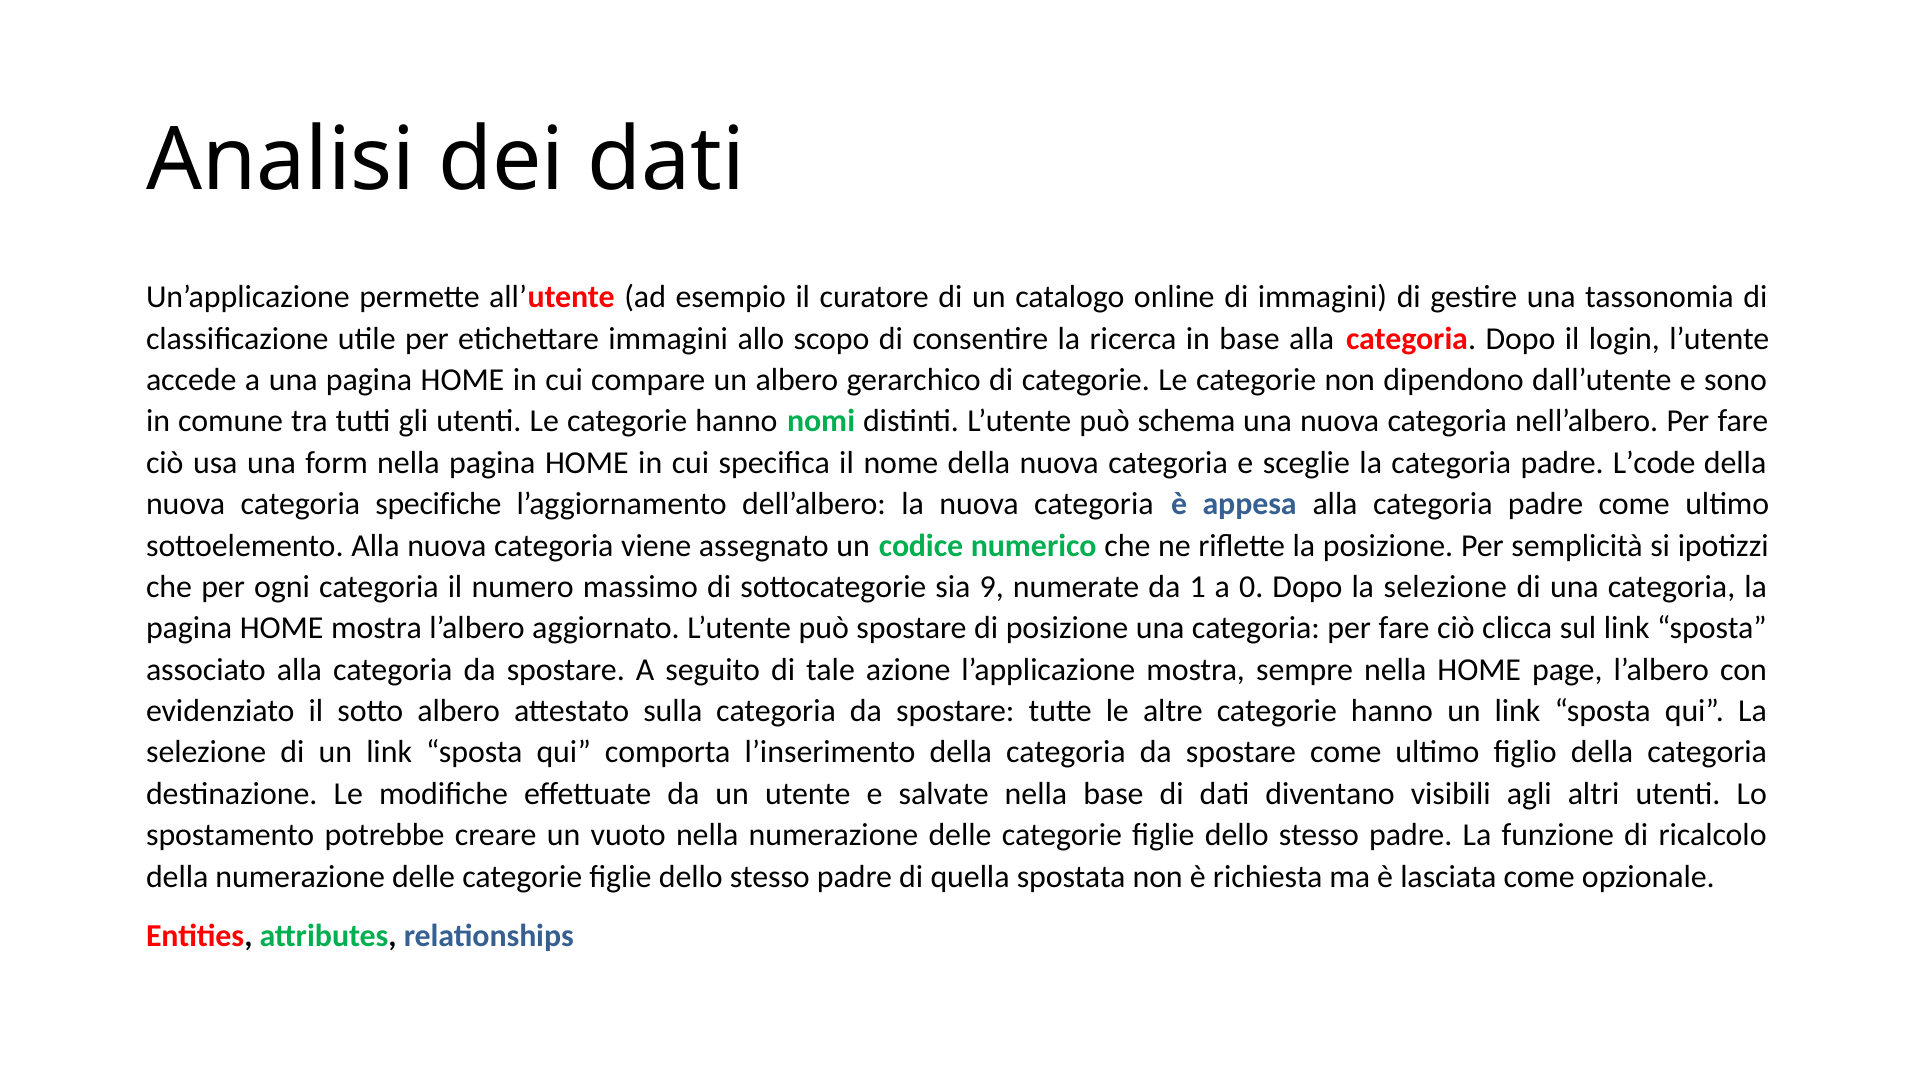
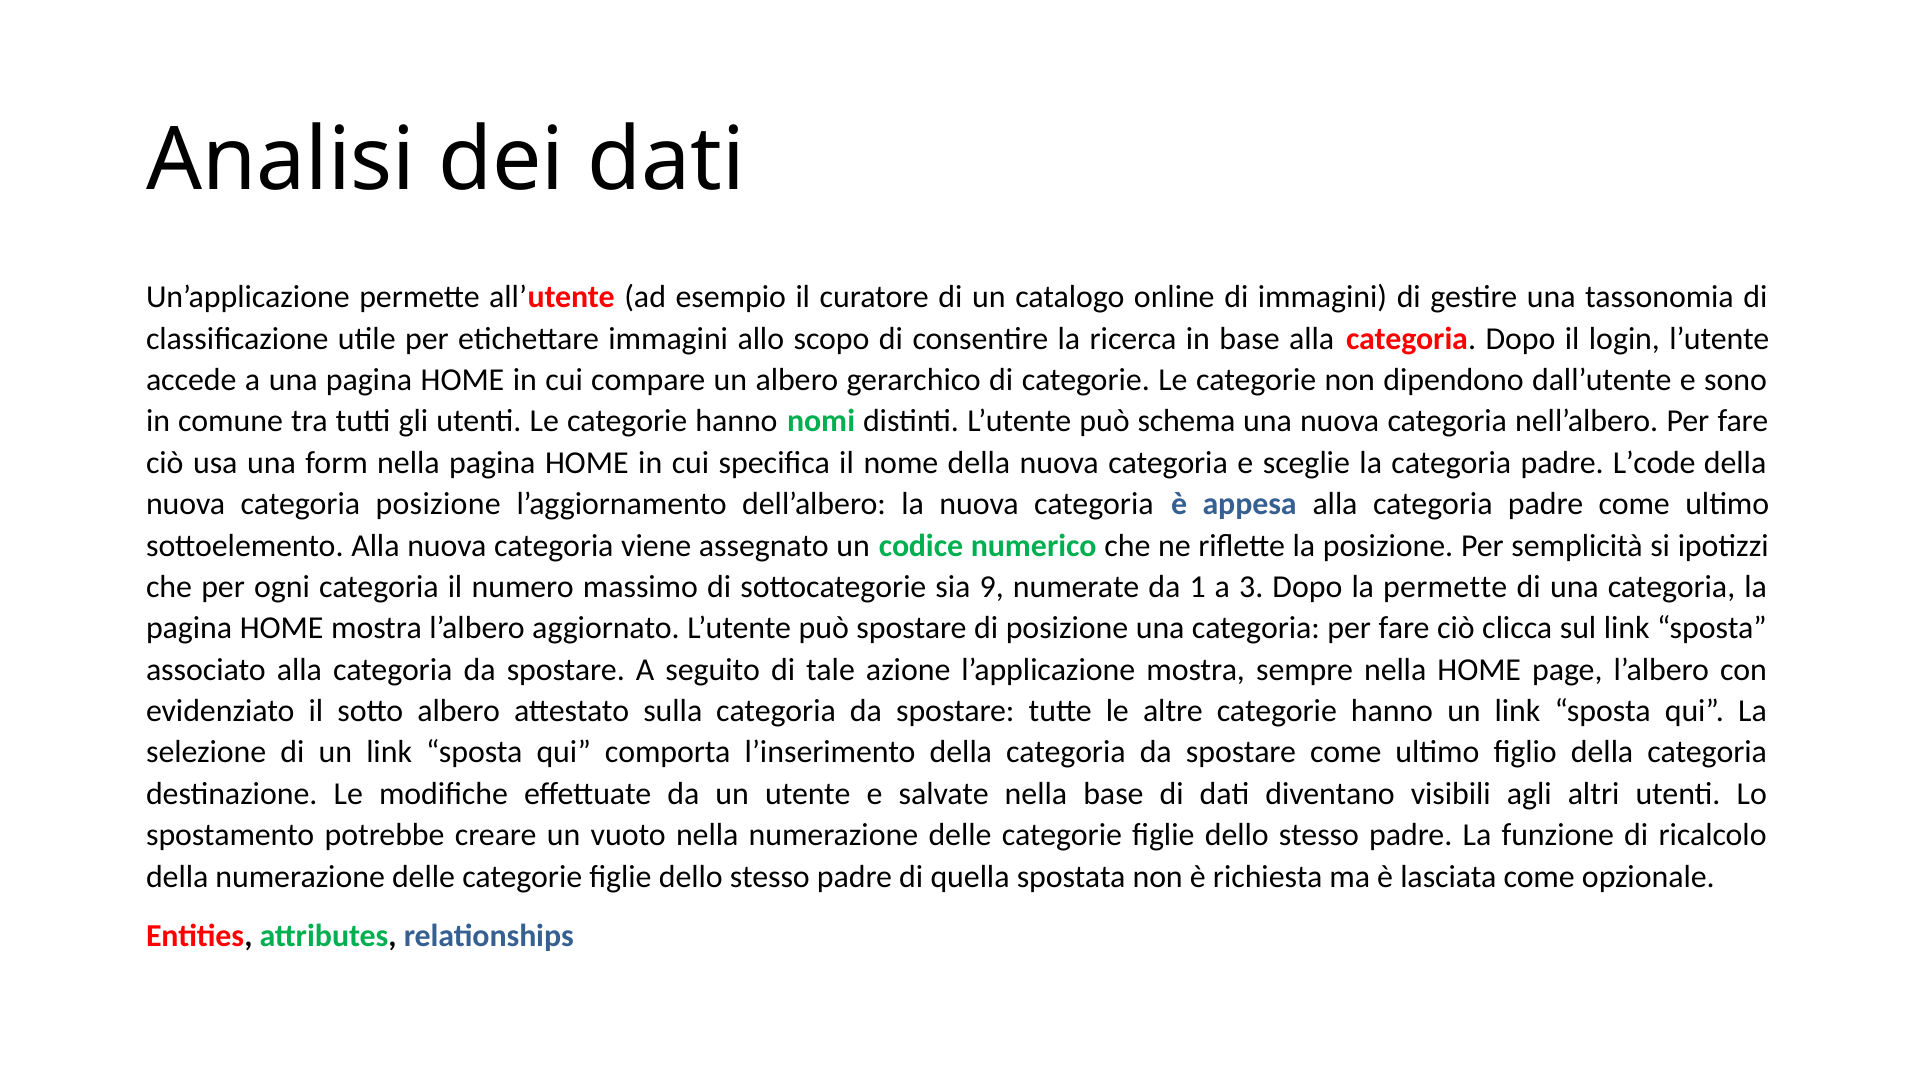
categoria specifiche: specifiche -> posizione (438, 504)
0: 0 -> 3 (1251, 587)
Dopo la selezione: selezione -> permette (1445, 587)
